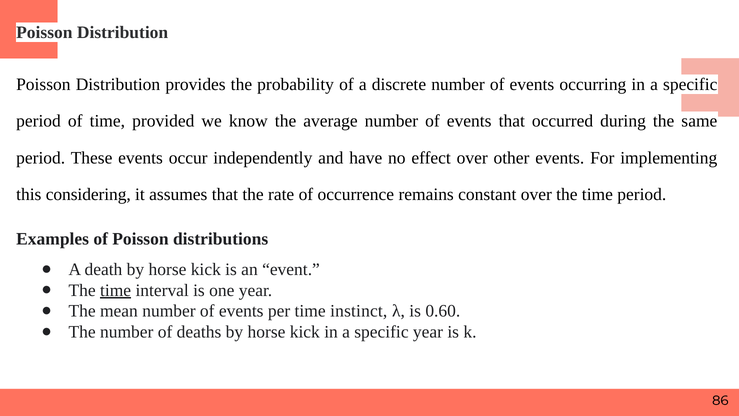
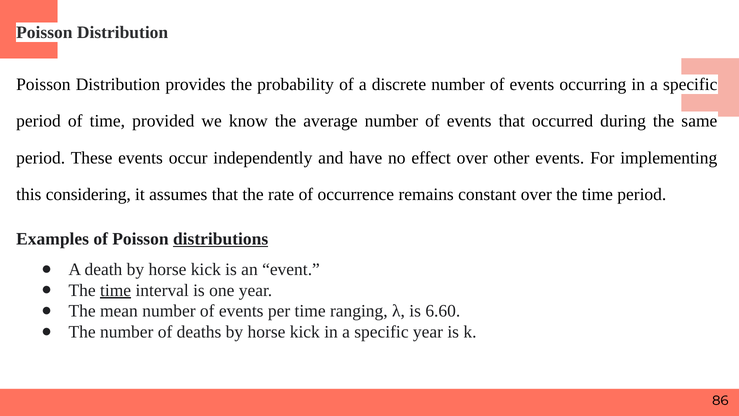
distributions underline: none -> present (221, 239)
instinct: instinct -> ranging (359, 311)
0.60: 0.60 -> 6.60 (443, 311)
